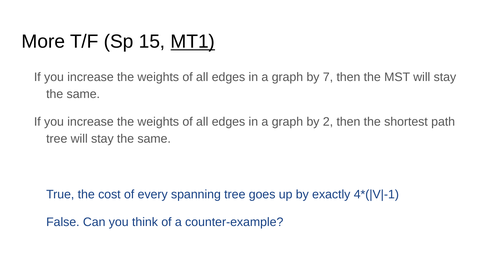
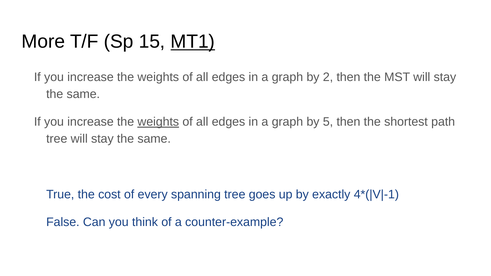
7: 7 -> 2 (328, 77)
weights underline: none -> present (158, 122)
2: 2 -> 5 (328, 122)
